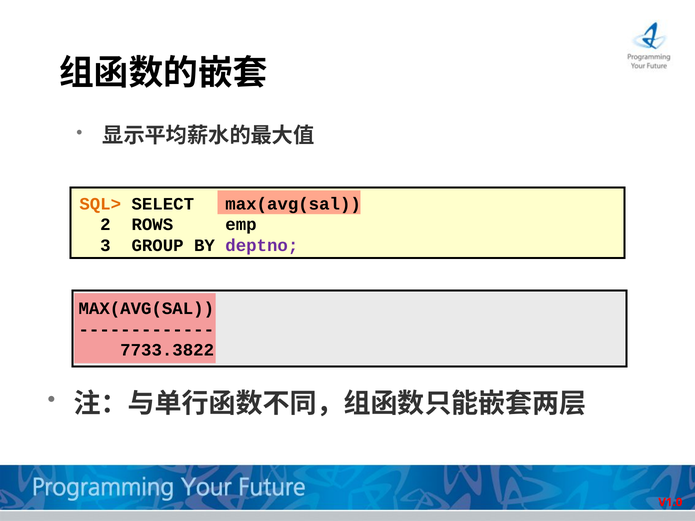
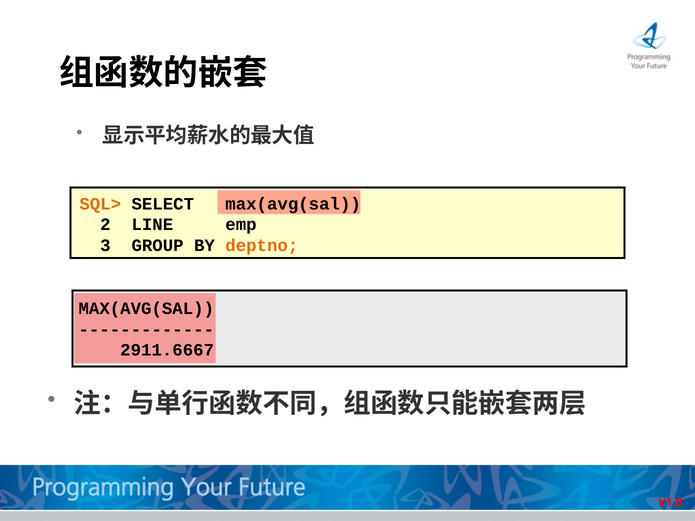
ROWS: ROWS -> LINE (152, 225)
deptno colour: purple -> orange (262, 246)
7733.3822: 7733.3822 -> 2911.6667 (167, 350)
